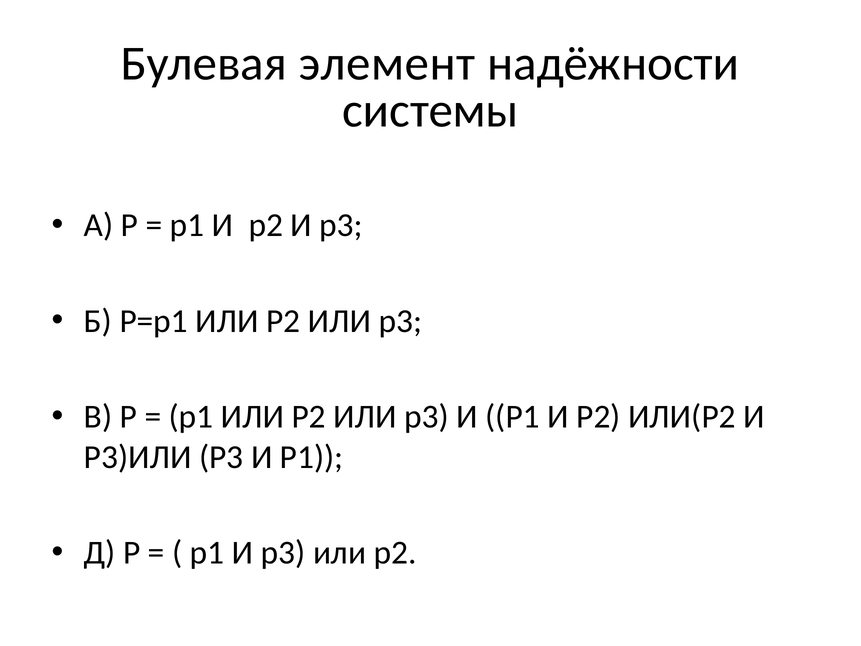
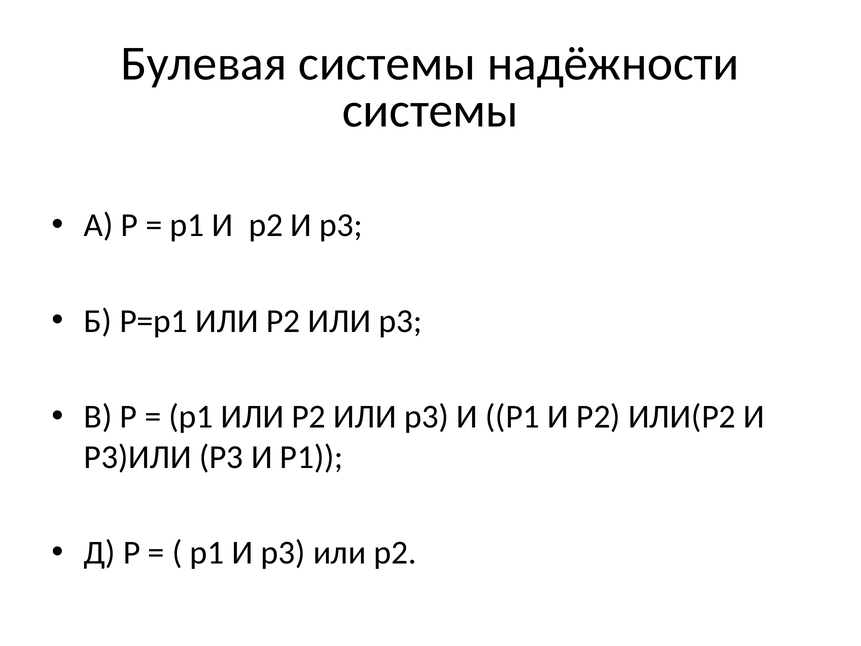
Булевая элемент: элемент -> системы (387, 63)
